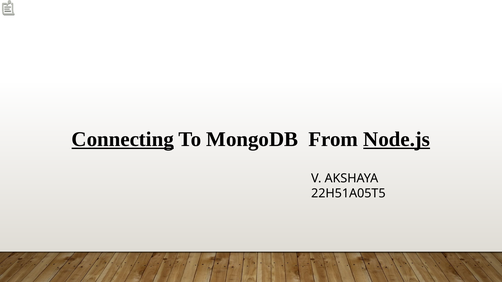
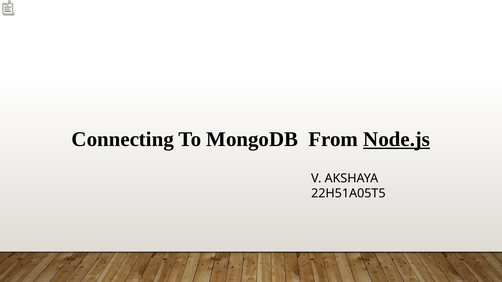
Connecting underline: present -> none (123, 139)
